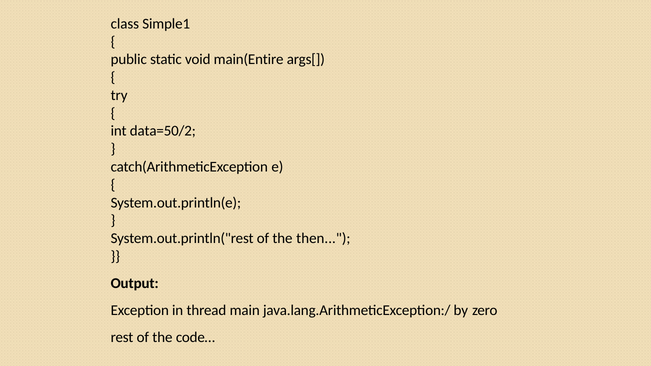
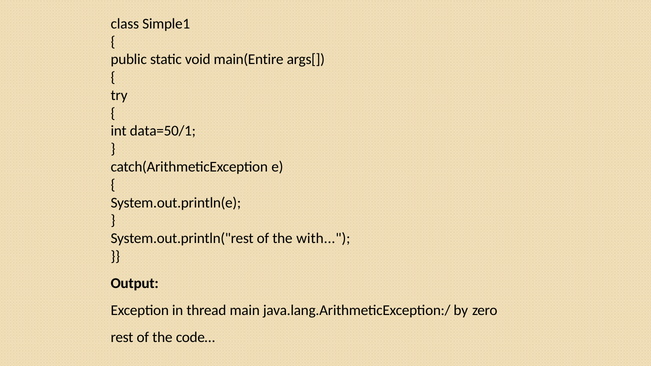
data=50/2: data=50/2 -> data=50/1 (163, 131)
then: then -> with (323, 239)
